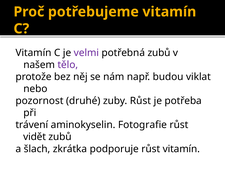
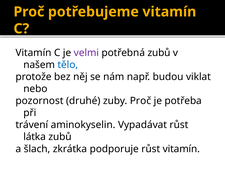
tělo colour: purple -> blue (68, 65)
zuby Růst: Růst -> Proč (140, 101)
Fotografie: Fotografie -> Vypadávat (143, 125)
vidět: vidět -> látka (35, 137)
